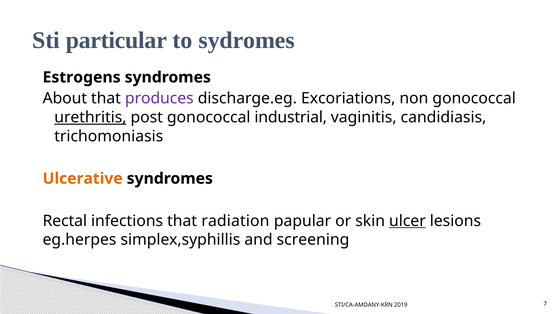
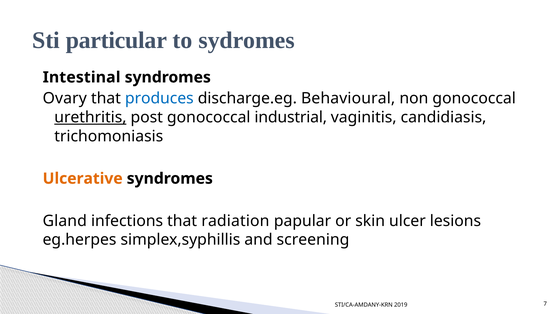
Estrogens: Estrogens -> Intestinal (82, 77)
About: About -> Ovary (65, 99)
produces colour: purple -> blue (159, 99)
Excoriations: Excoriations -> Behavioural (348, 99)
Rectal: Rectal -> Gland (65, 221)
ulcer underline: present -> none (407, 221)
